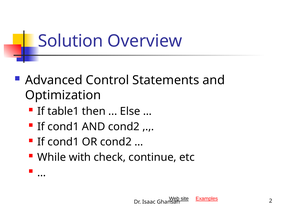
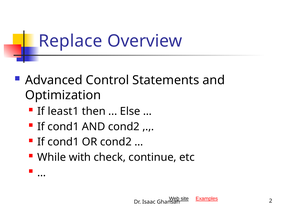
Solution: Solution -> Replace (70, 41)
table1: table1 -> least1 (63, 111)
